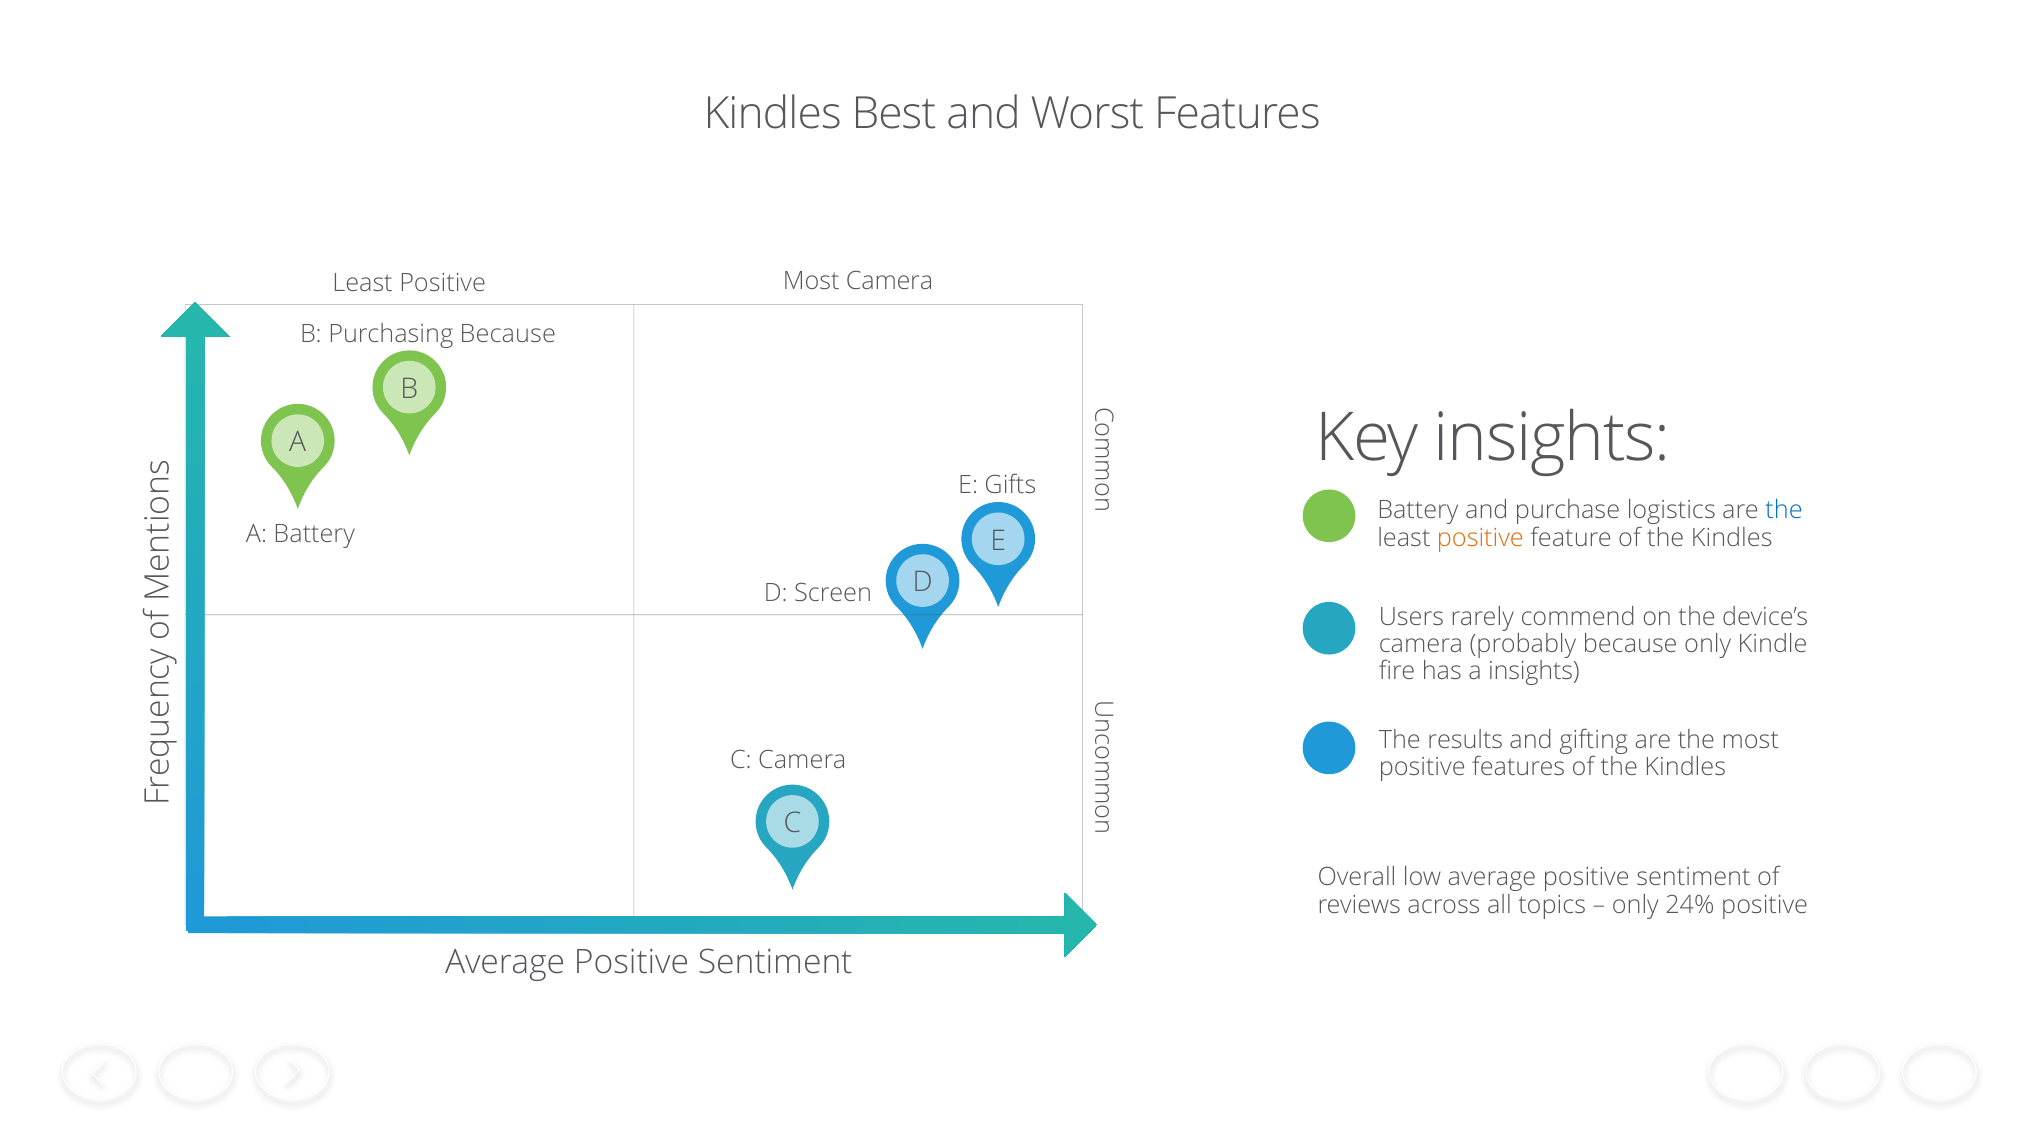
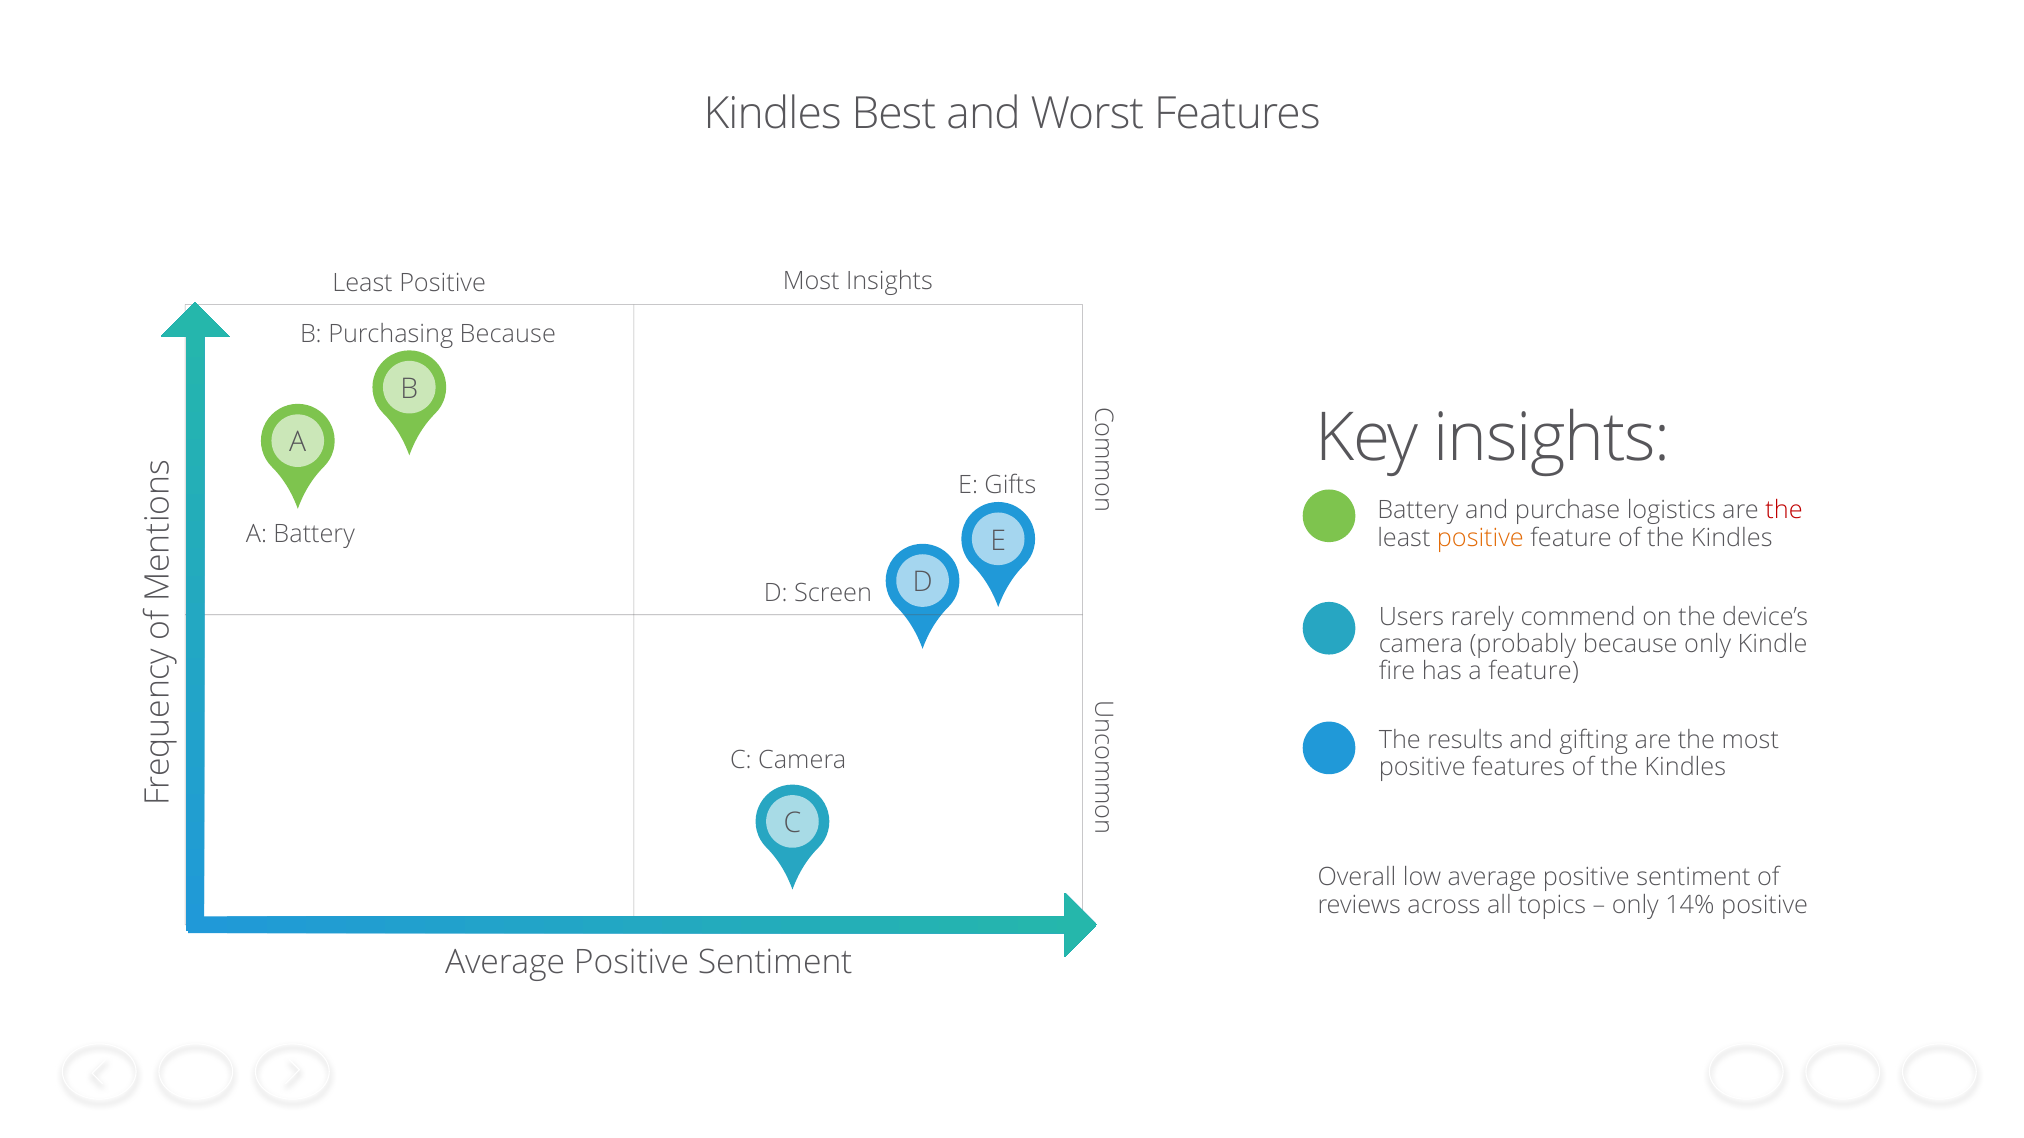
Most Camera: Camera -> Insights (889, 281)
the colour: blue -> red (1784, 511)
a insights: insights -> feature (1534, 672)
24%: 24% -> 14% (1690, 905)
